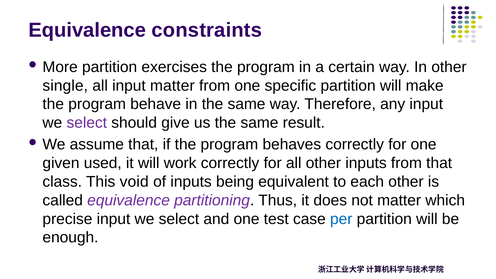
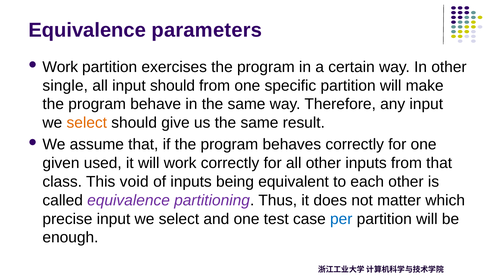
constraints: constraints -> parameters (207, 30)
More: More -> Work (60, 67)
input matter: matter -> should (173, 86)
select colour: purple -> orange (87, 123)
